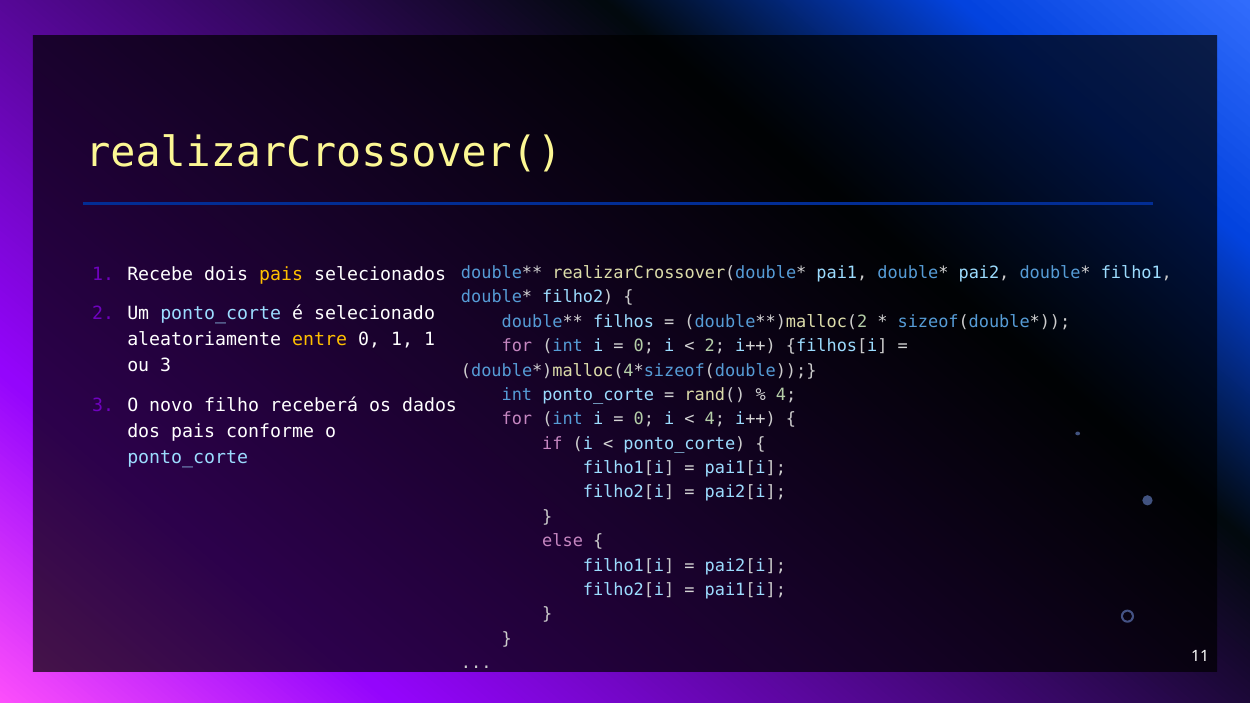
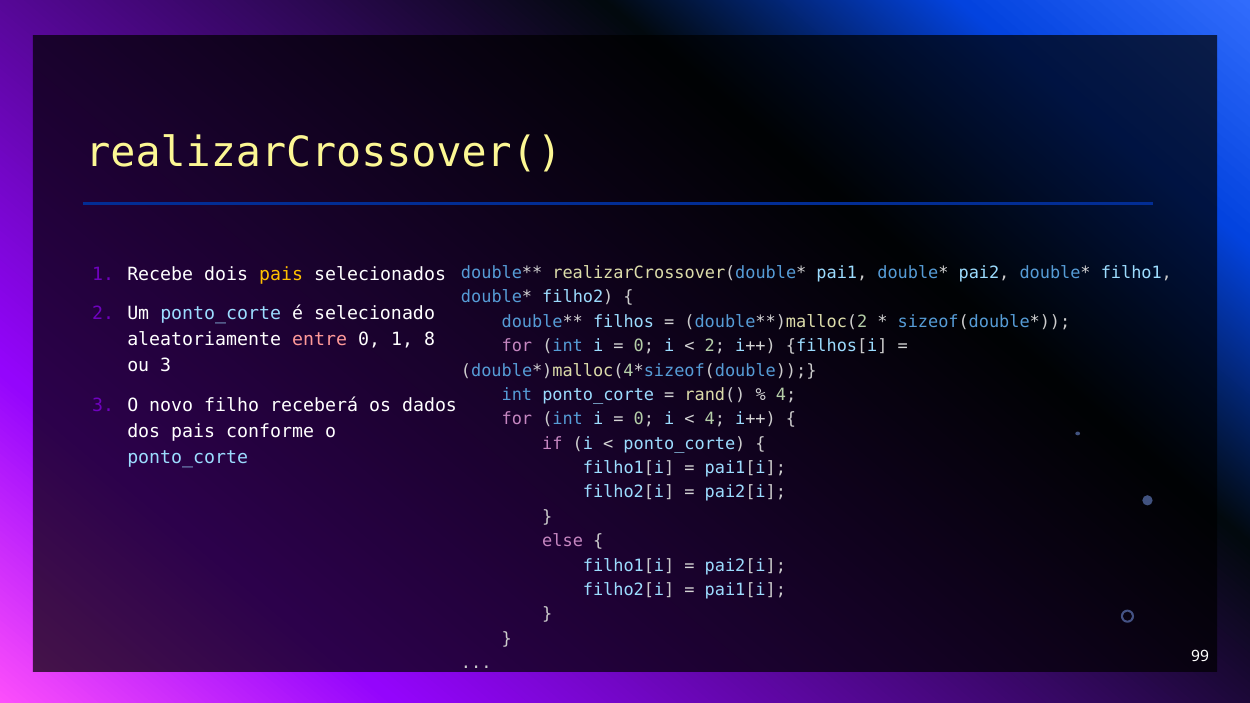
entre colour: yellow -> pink (320, 340)
1 1: 1 -> 8 (430, 340)
11: 11 -> 99 (1200, 657)
